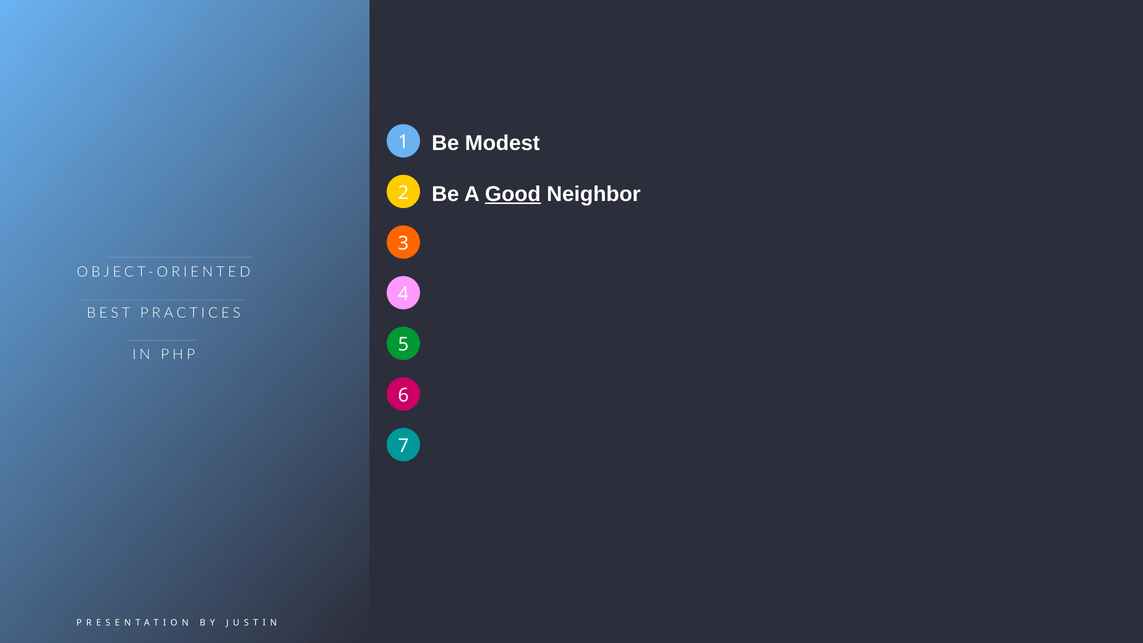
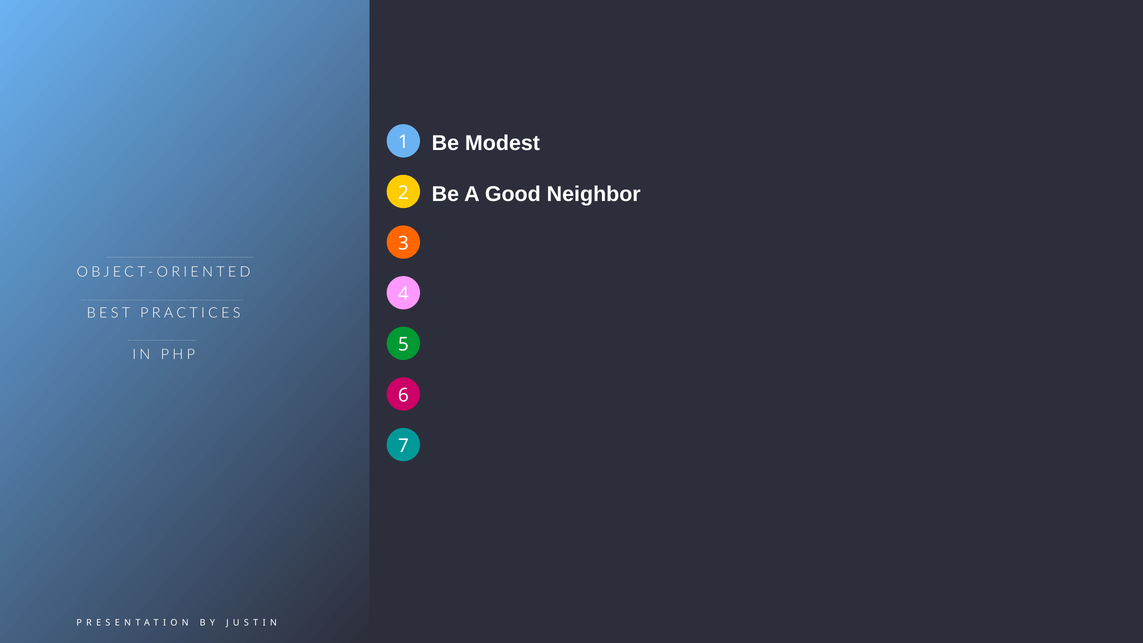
Good underline: present -> none (513, 194)
